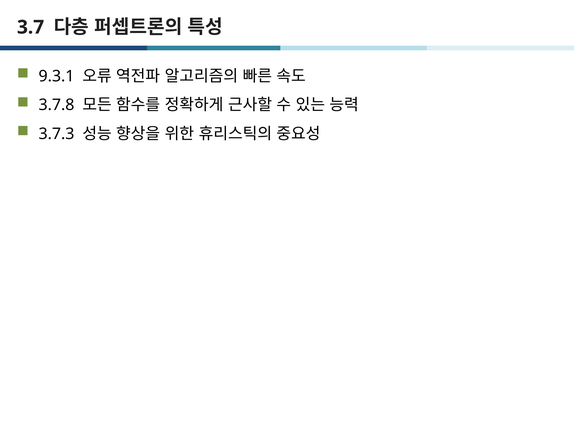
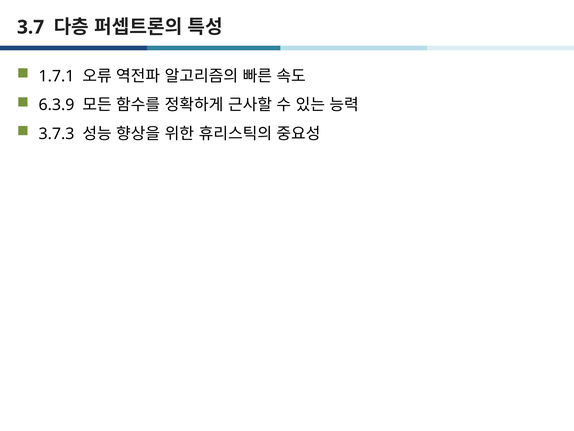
9.3.1: 9.3.1 -> 1.7.1 (56, 76)
3.7.8: 3.7.8 -> 6.3.9 (56, 105)
